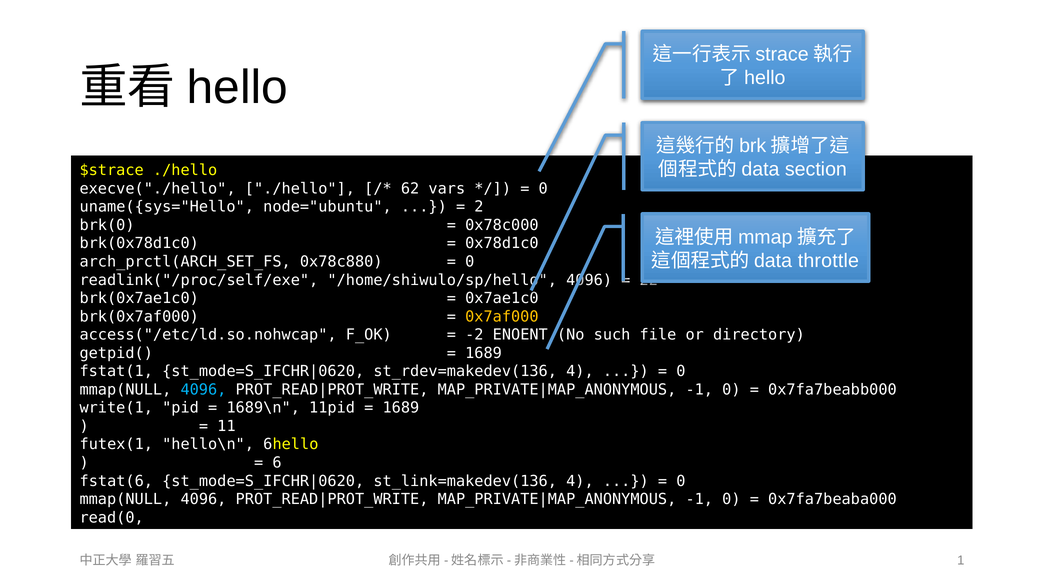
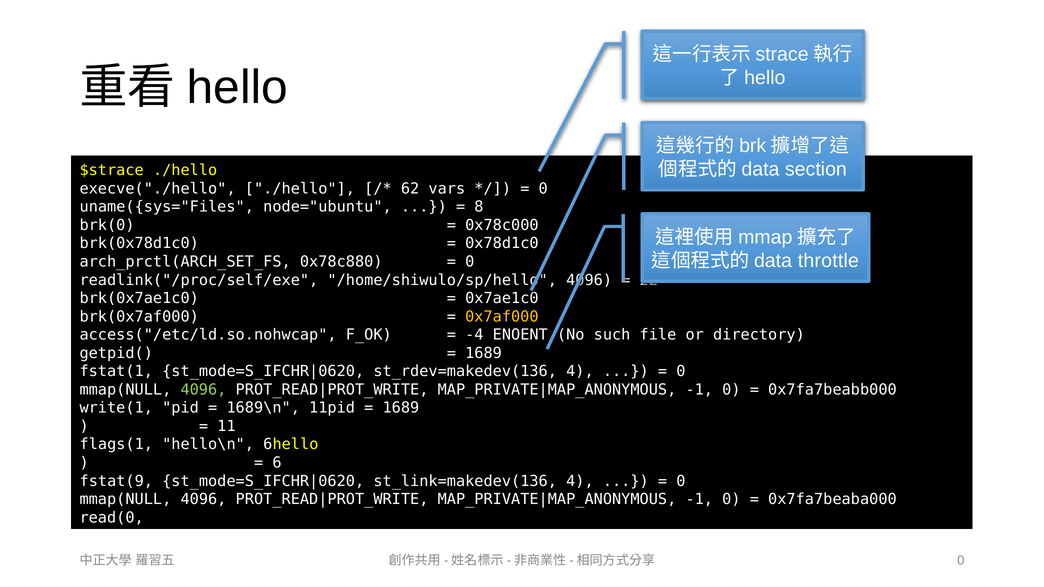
uname({sys="Hello: uname({sys="Hello -> uname({sys="Files (167, 207)
2: 2 -> 8 (479, 207)
-2: -2 -> -4 (474, 335)
4096 colour: light blue -> light green (203, 390)
futex(1: futex(1 -> flags(1 (116, 445)
fstat(6: fstat(6 -> fstat(9 (116, 481)
1: 1 -> 0 (961, 561)
